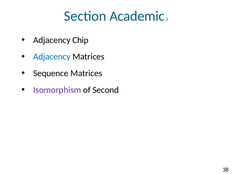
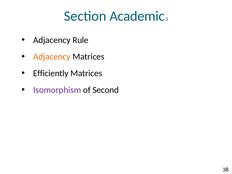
Chip: Chip -> Rule (81, 40)
Adjacency colour: blue -> orange (52, 57)
Sequence: Sequence -> Efficiently (51, 73)
